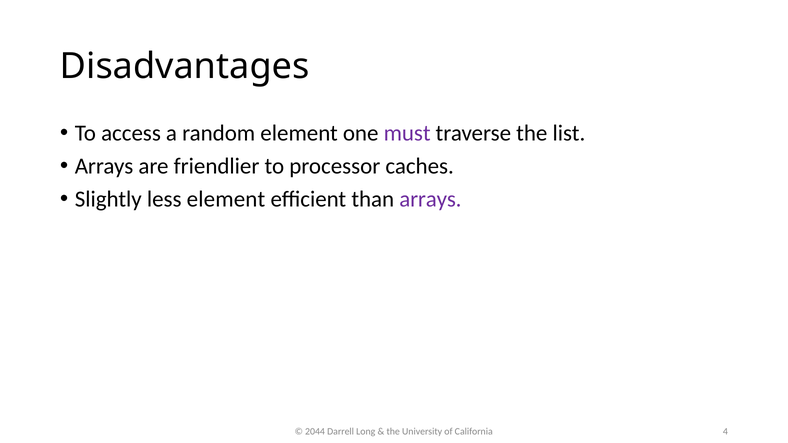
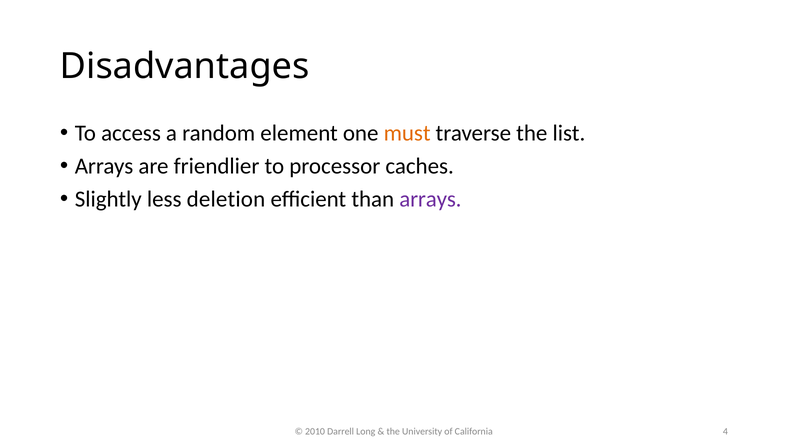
must colour: purple -> orange (407, 133)
less element: element -> deletion (226, 199)
2044: 2044 -> 2010 (315, 432)
